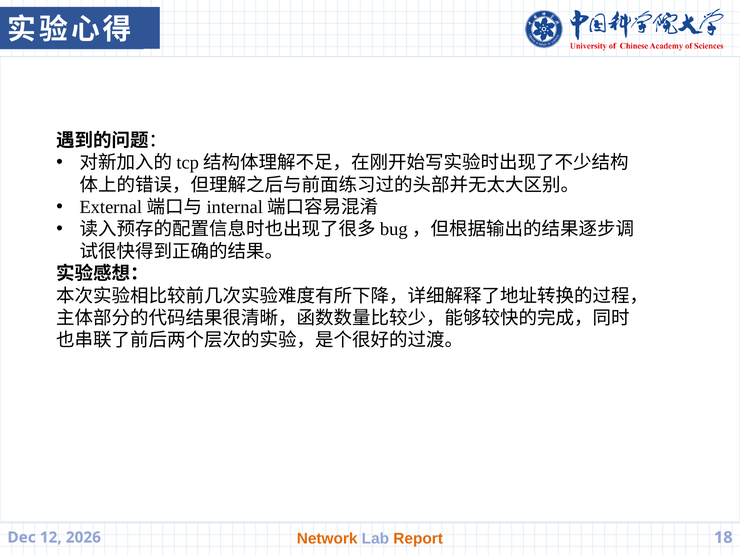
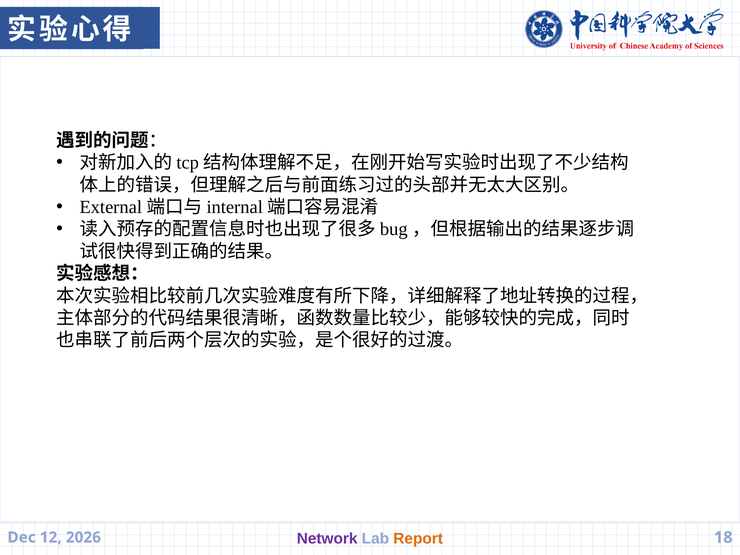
Network colour: orange -> purple (327, 539)
